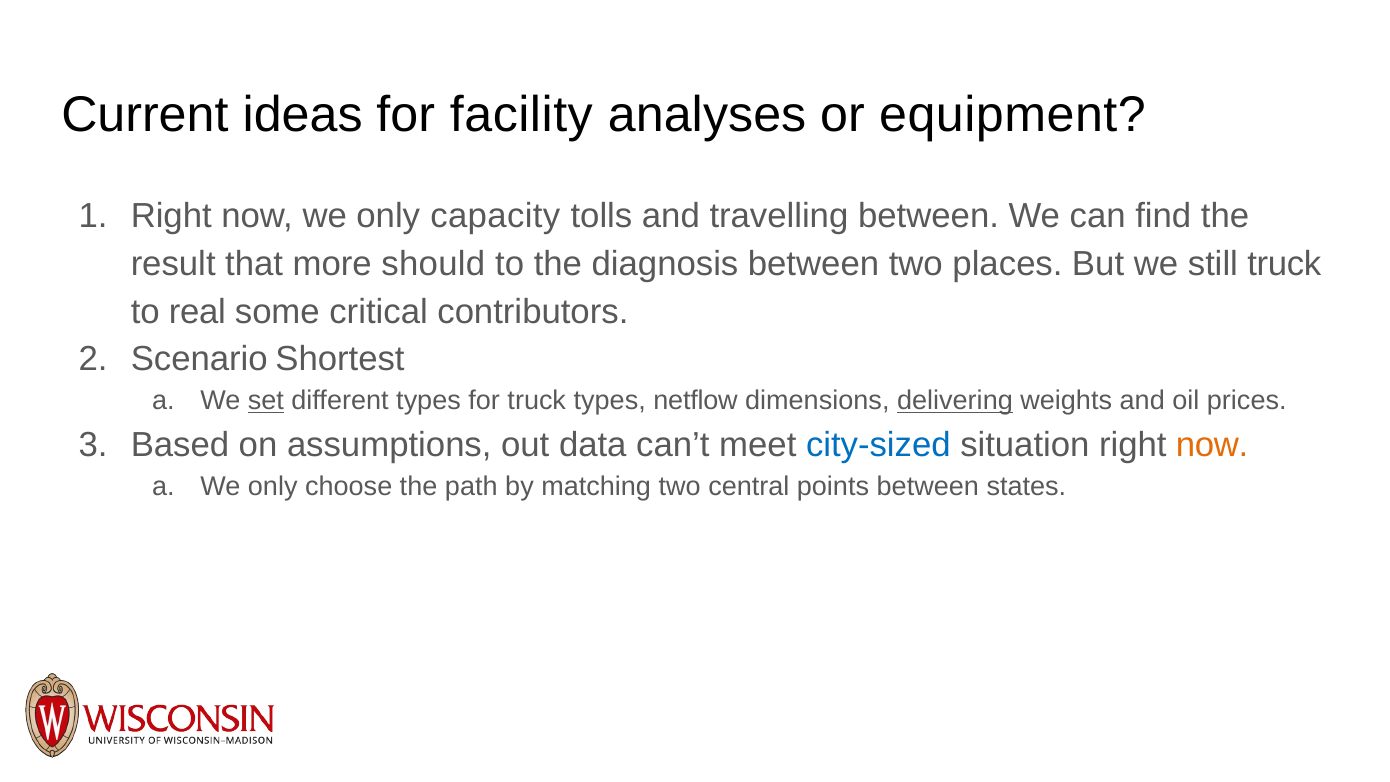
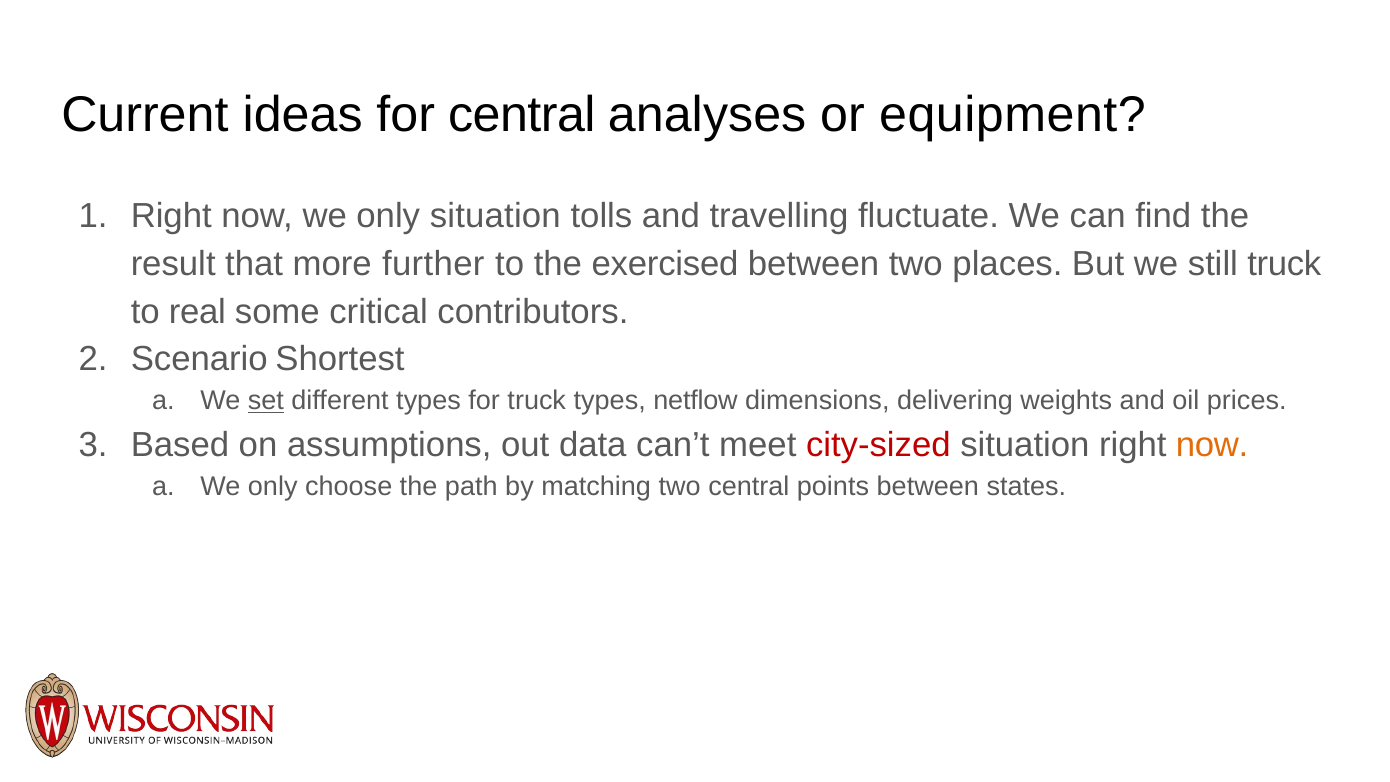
for facility: facility -> central (522, 115)
only capacity: capacity -> situation (495, 216)
travelling between: between -> fluctuate (928, 216)
should: should -> further (433, 264)
diagnosis: diagnosis -> exercised (665, 264)
delivering underline: present -> none (955, 401)
city-sized colour: blue -> red (878, 445)
